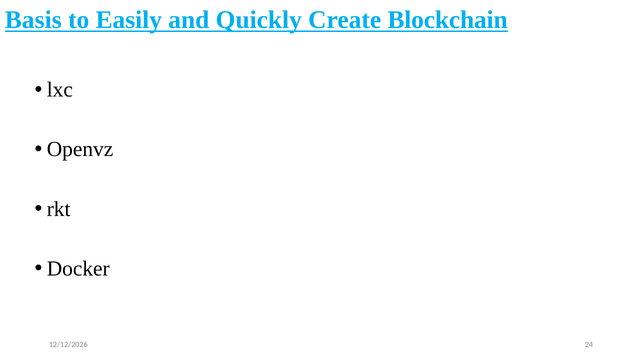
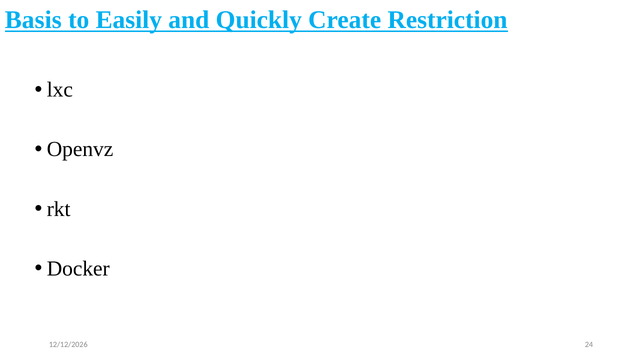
Blockchain: Blockchain -> Restriction (448, 20)
